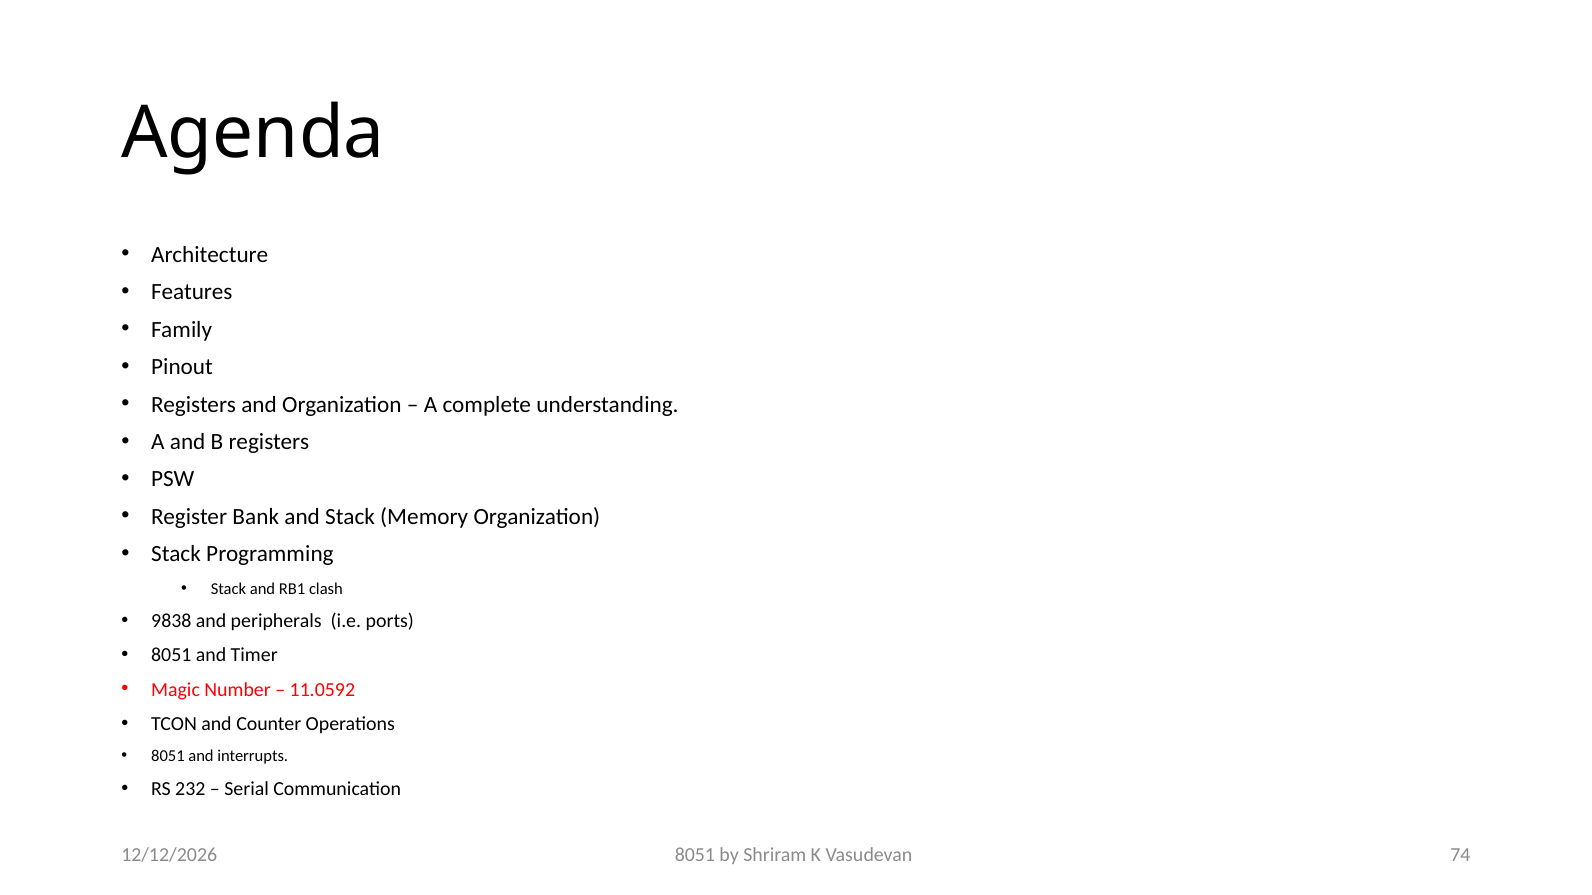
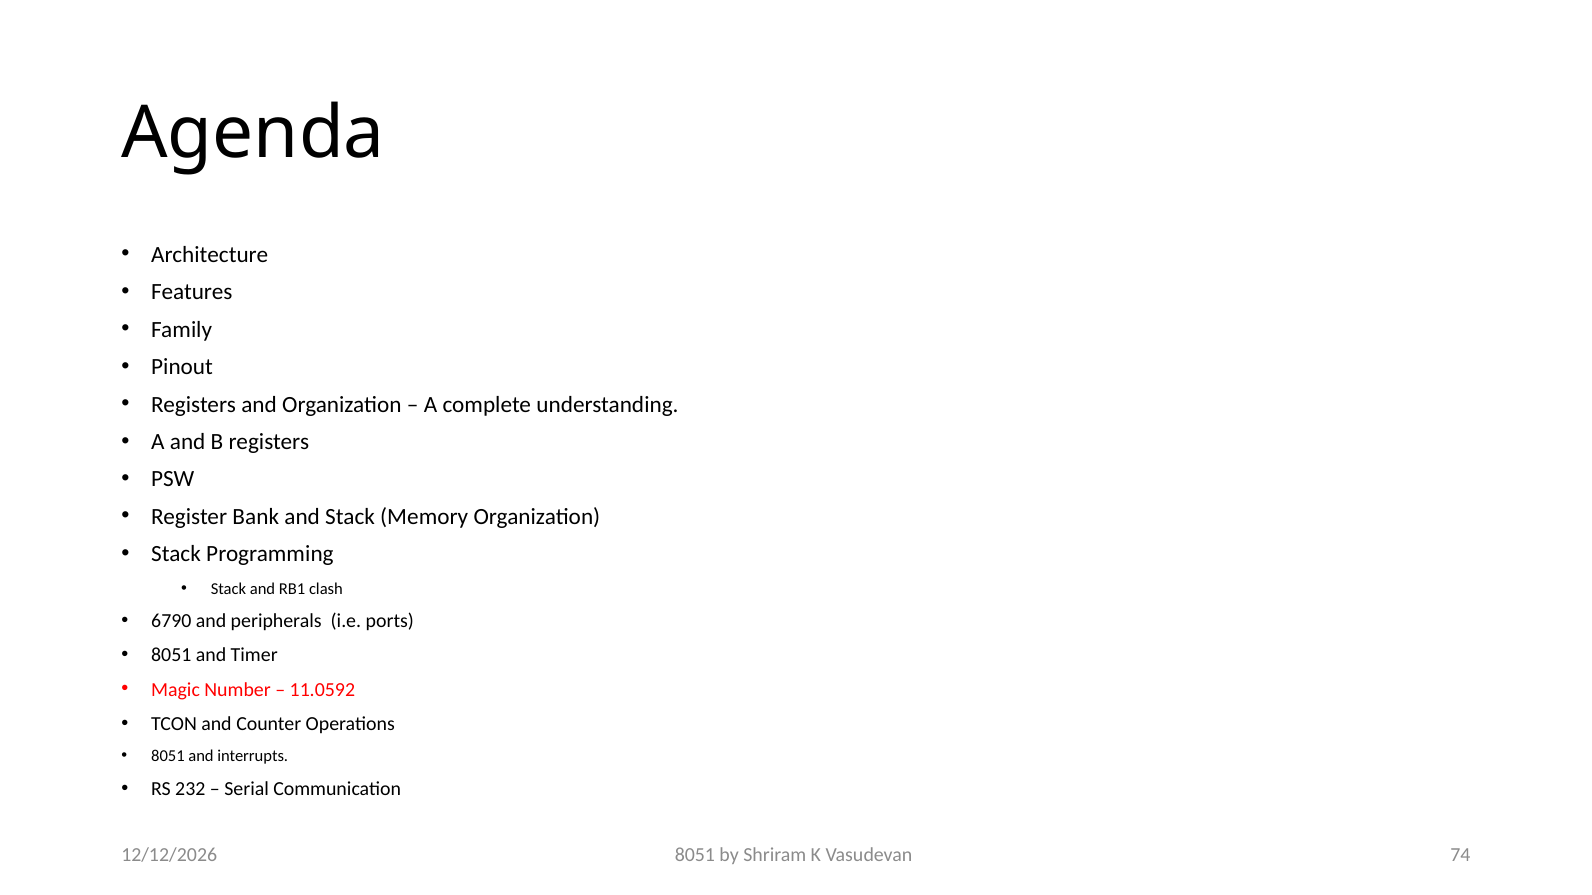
9838: 9838 -> 6790 (171, 621)
